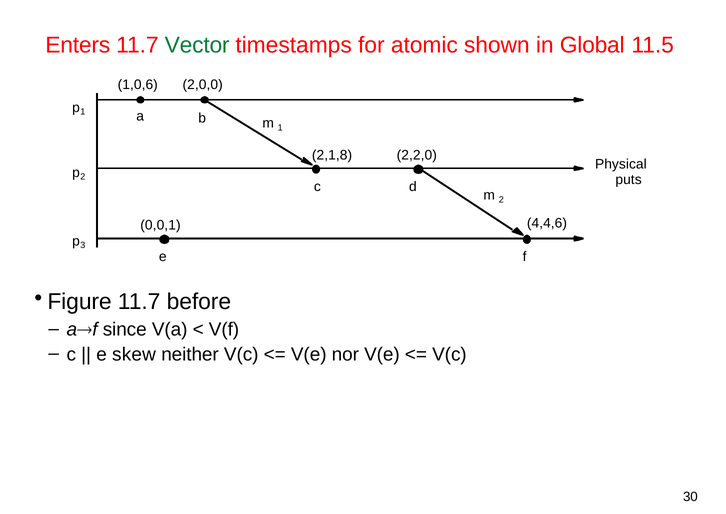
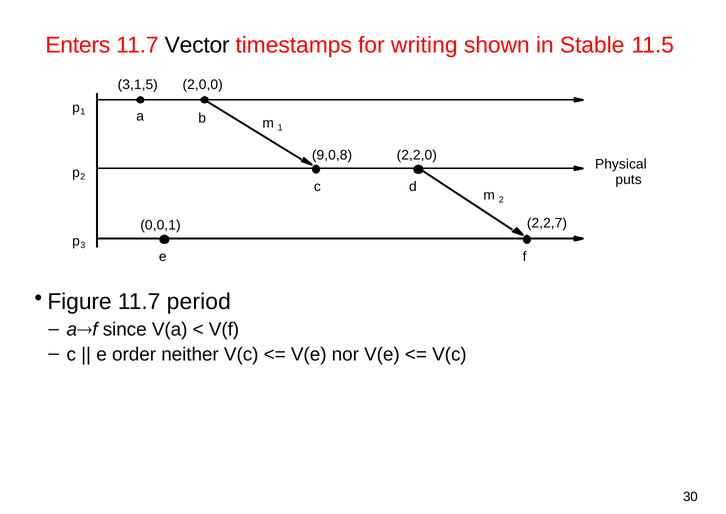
Vector colour: green -> black (197, 45)
atomic: atomic -> writing (424, 45)
Global: Global -> Stable (592, 45)
1,0,6: 1,0,6 -> 3,1,5 (138, 85)
2,1,8: 2,1,8 -> 9,0,8 (332, 155)
4,4,6: 4,4,6 -> 2,2,7 (547, 223)
before: before -> period (199, 301)
skew: skew -> order (134, 354)
